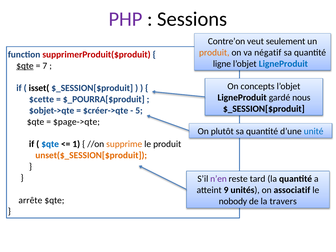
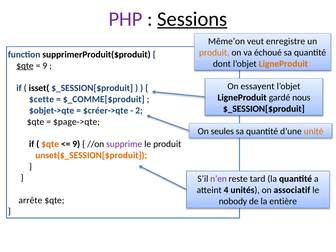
Sessions underline: none -> present (192, 19)
Contre’on: Contre’on -> Même’on (226, 41)
seulement: seulement -> enregistre (286, 41)
négatif: négatif -> échoué (268, 53)
supprimerProduit($produit colour: red -> black (96, 55)
ligne: ligne -> dont (222, 64)
LigneProduit colour: blue -> orange (283, 64)
7: 7 -> 9 (45, 66)
concepts: concepts -> essayent (258, 86)
$_POURRA[$produit: $_POURRA[$produit -> $_COMME[$produit (104, 99)
5: 5 -> 2 (139, 111)
plutôt: plutôt -> seules (222, 131)
unité colour: blue -> orange (314, 131)
$qte colour: blue -> orange (50, 144)
1: 1 -> 9 (76, 144)
supprime colour: orange -> purple (124, 144)
9: 9 -> 4 (226, 190)
travers: travers -> entière (283, 201)
